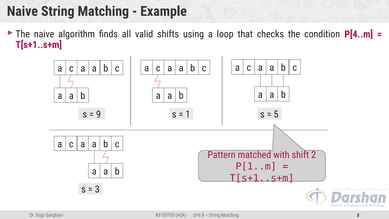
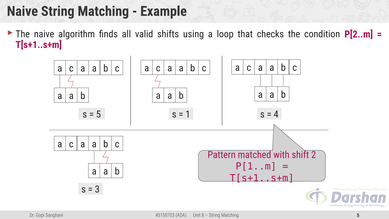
P[4..m: P[4..m -> P[2..m (359, 34)
9: 9 -> 5 (98, 114)
5: 5 -> 4 (276, 114)
